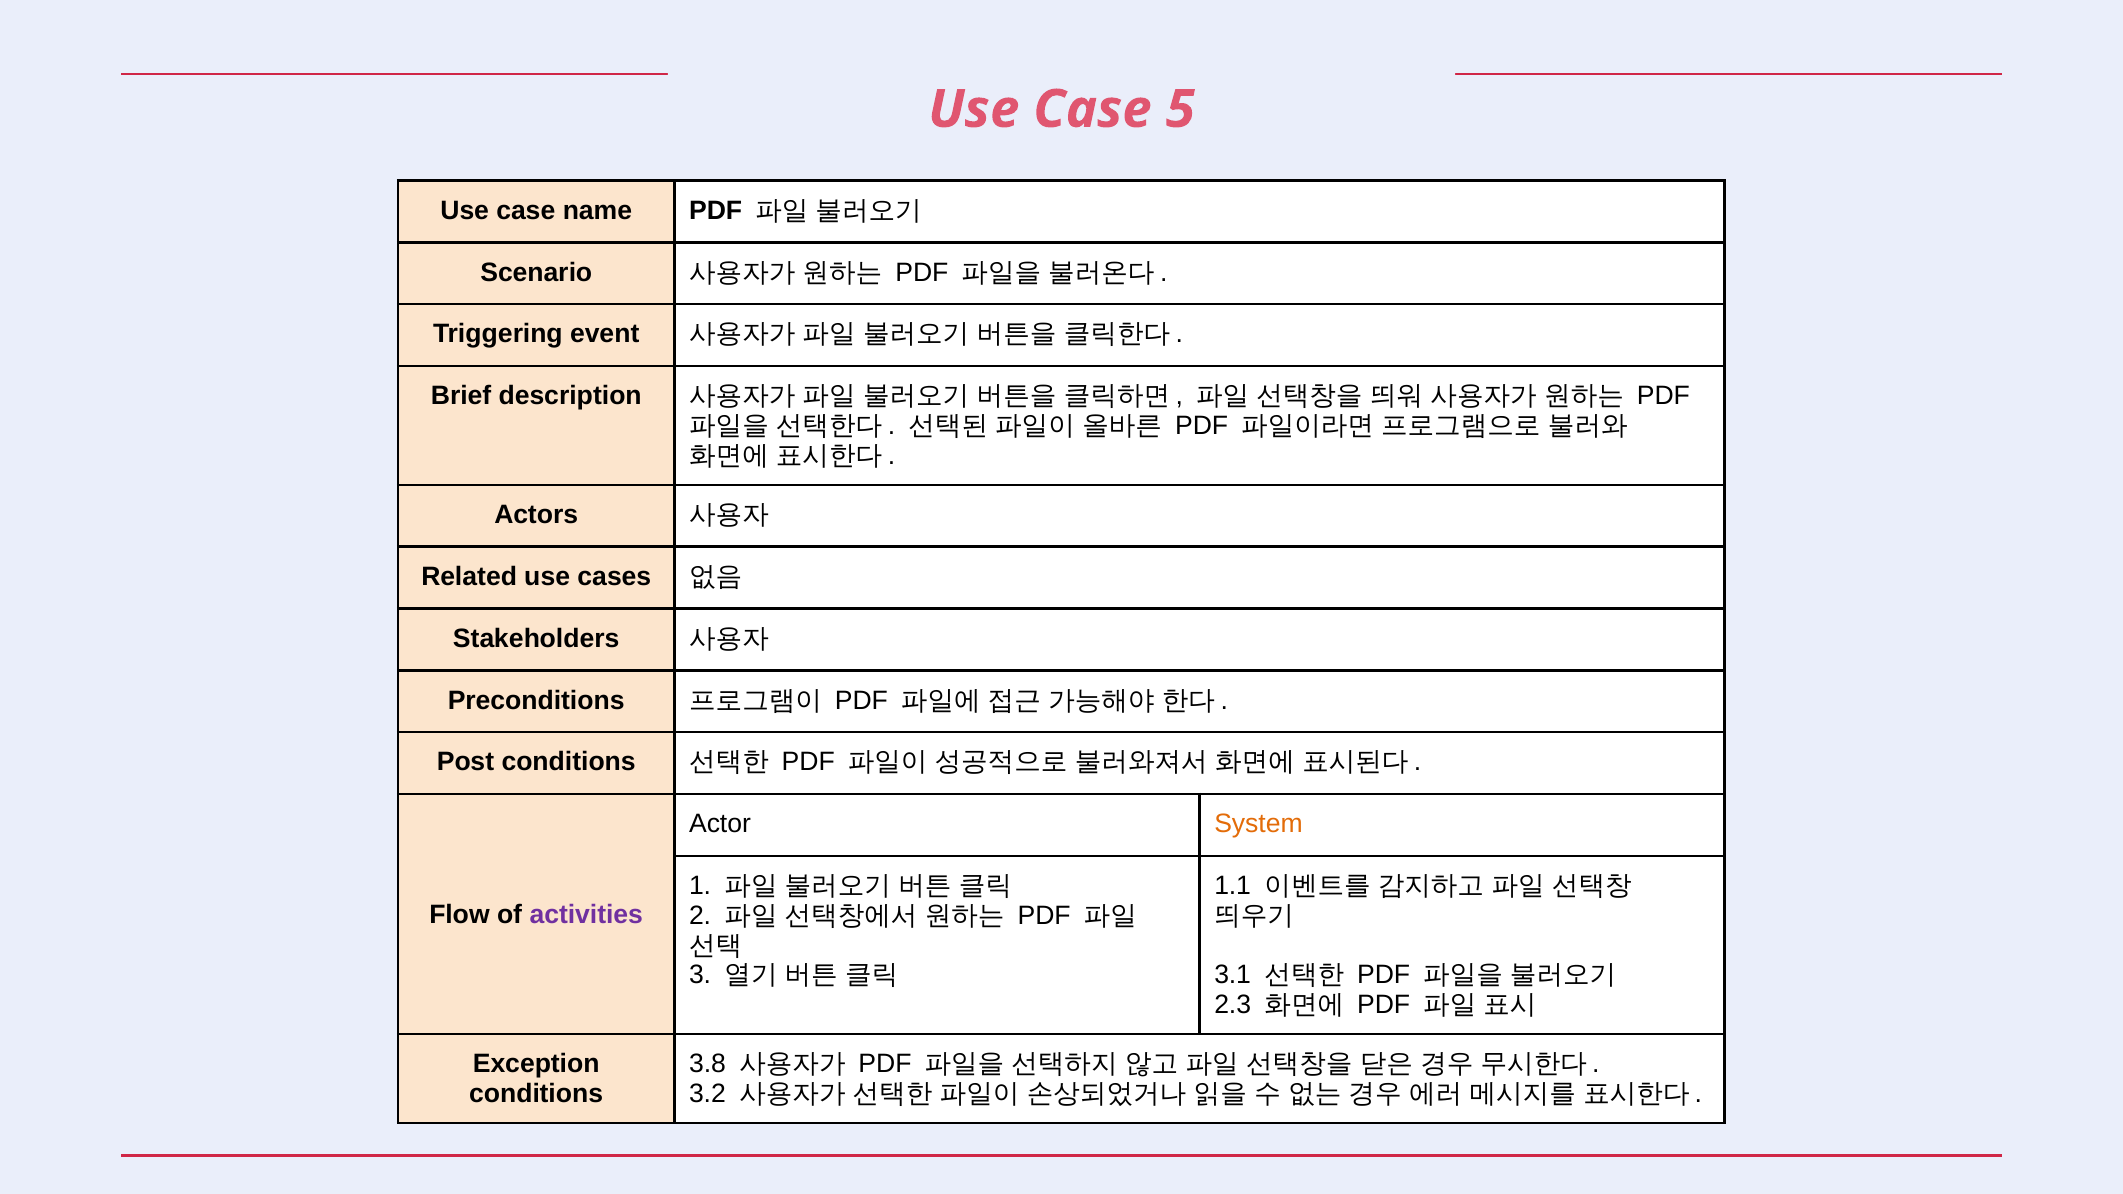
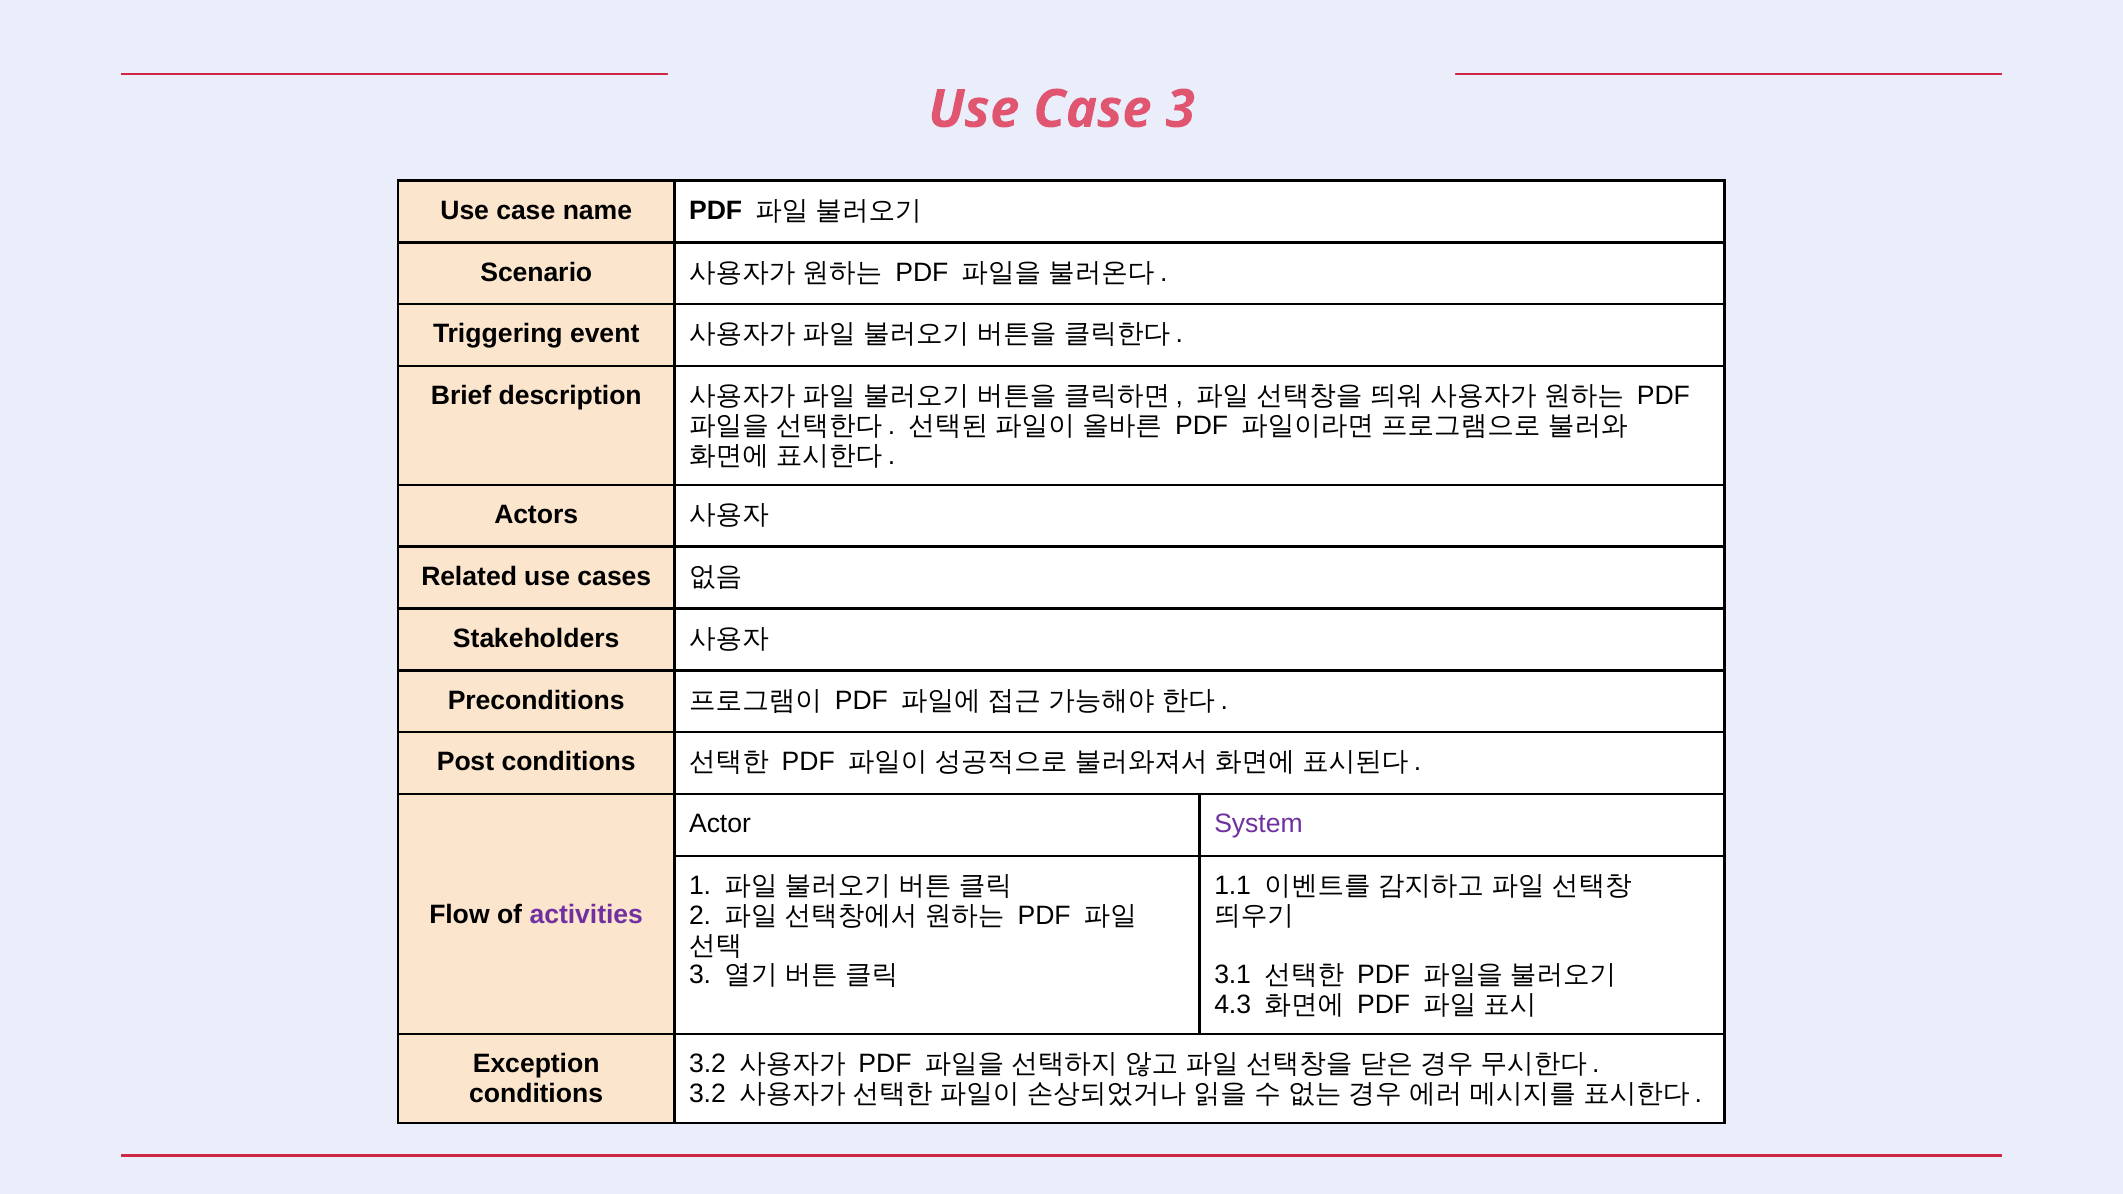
Case 5: 5 -> 3 (1180, 109)
System colour: orange -> purple (1258, 824)
2.3: 2.3 -> 4.3 (1233, 1005)
3.8: 3.8 -> 3.2 (708, 1064)
